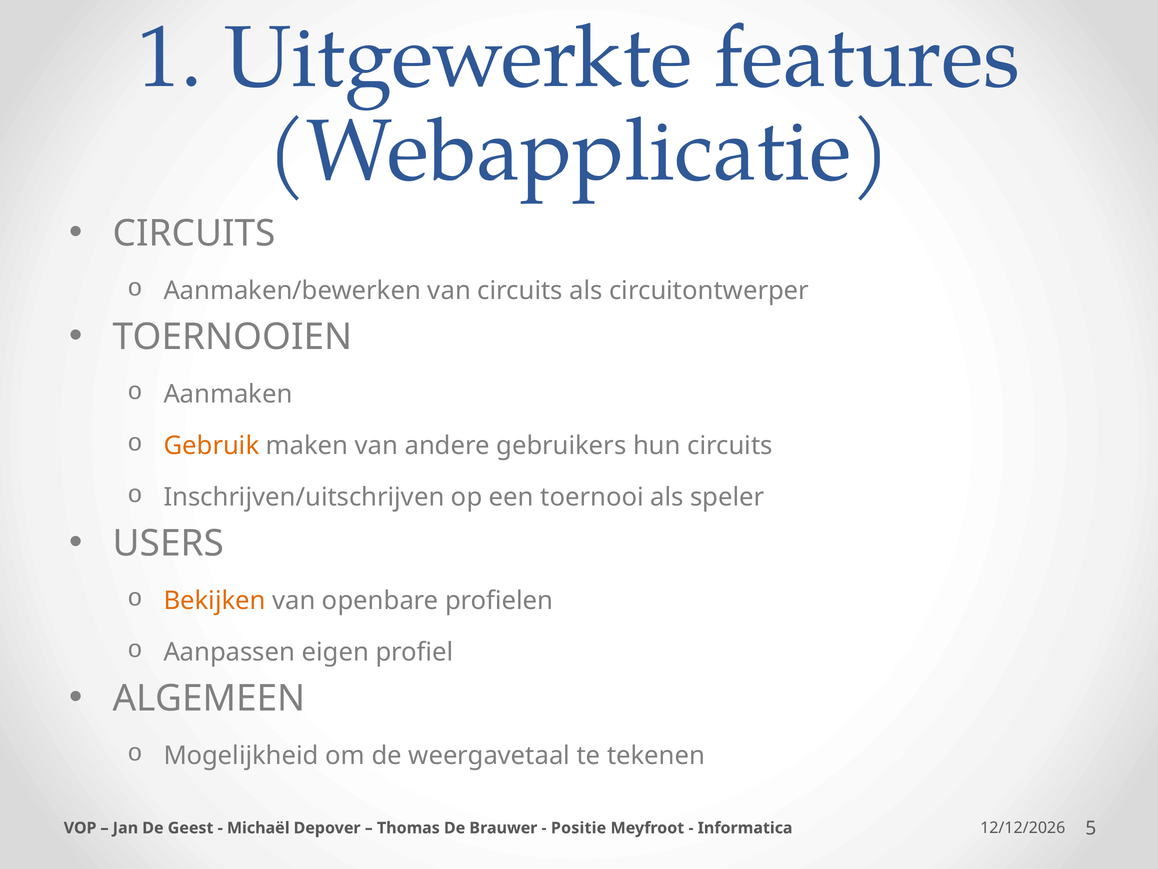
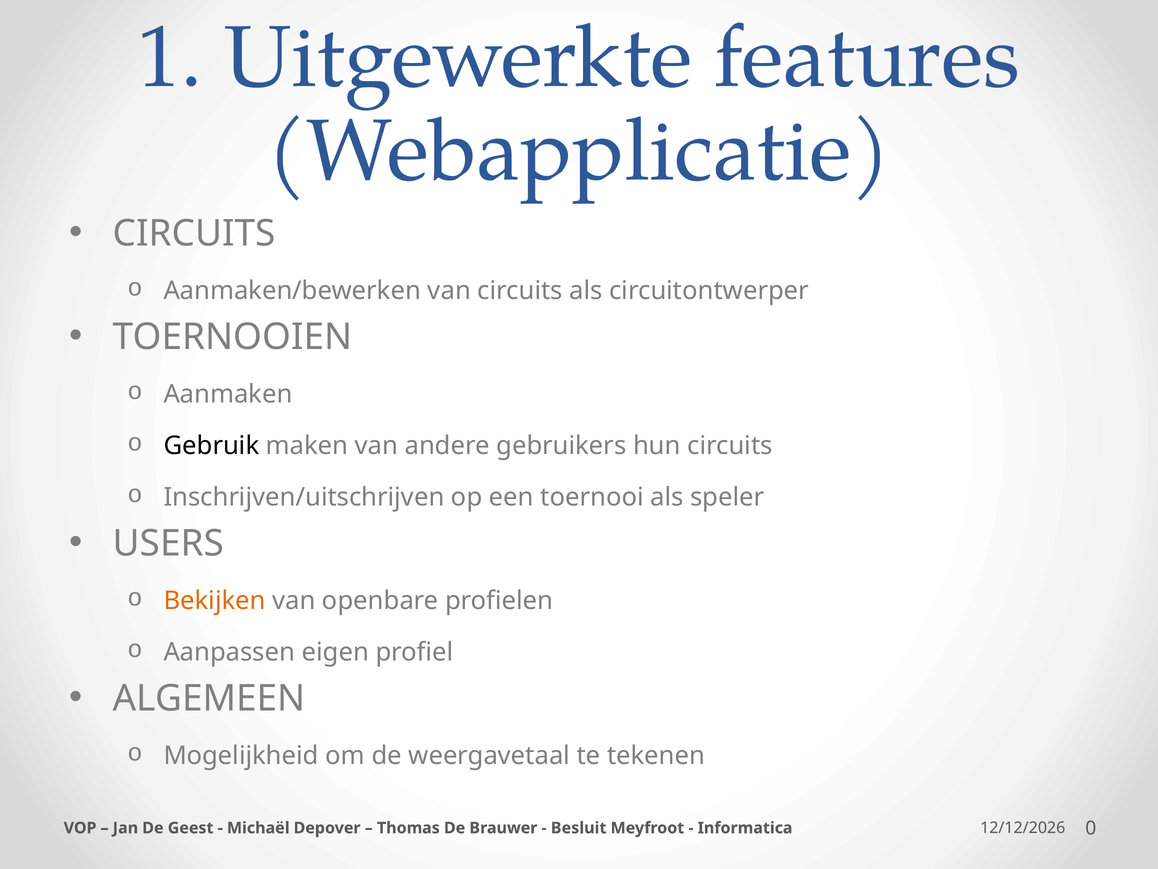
Gebruik colour: orange -> black (211, 446)
5: 5 -> 0 (1091, 828)
Positie: Positie -> Besluit (579, 828)
